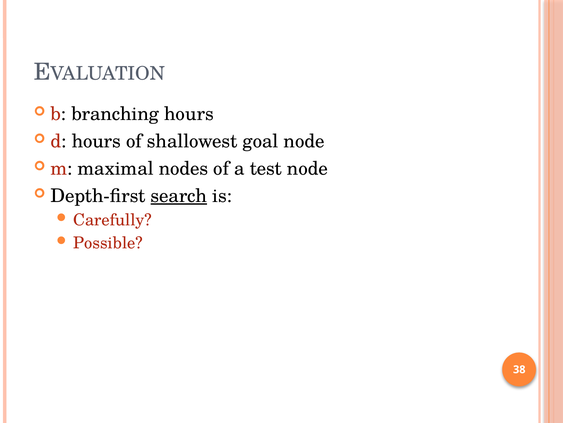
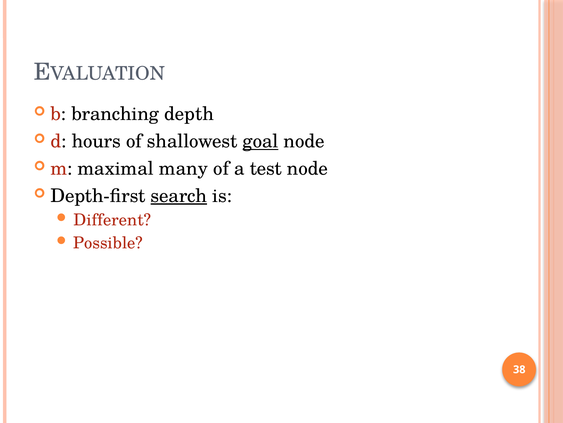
branching hours: hours -> depth (189, 114)
goal underline: none -> present (261, 141)
nodes: nodes -> many (183, 168)
Carefully: Carefully -> Different (112, 220)
